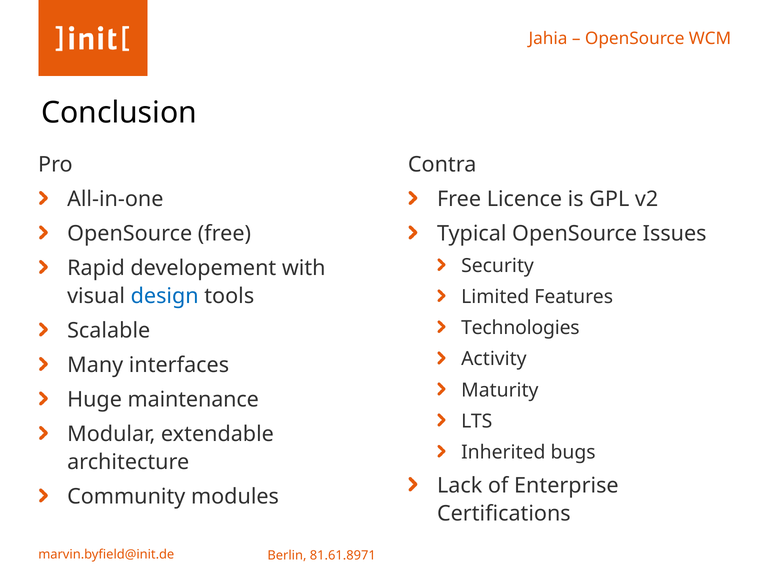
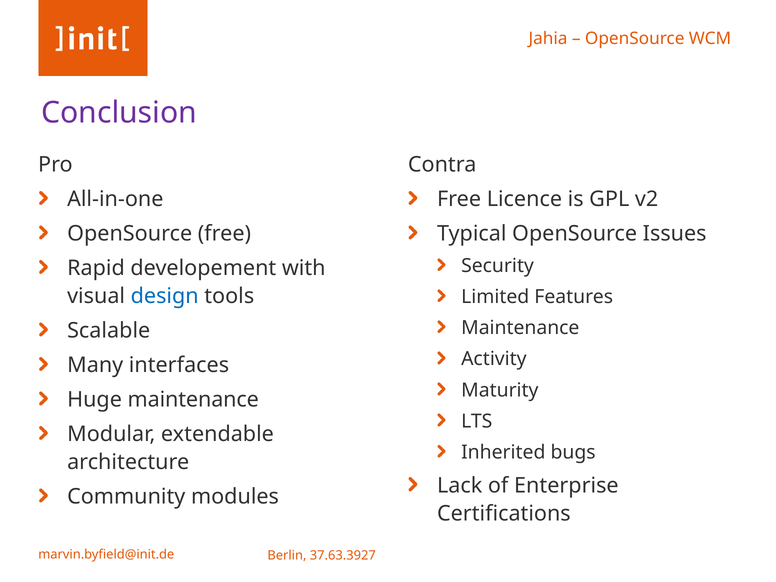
Conclusion colour: black -> purple (119, 113)
Technologies: Technologies -> Maintenance (520, 328)
81.61.8971: 81.61.8971 -> 37.63.3927 (343, 556)
